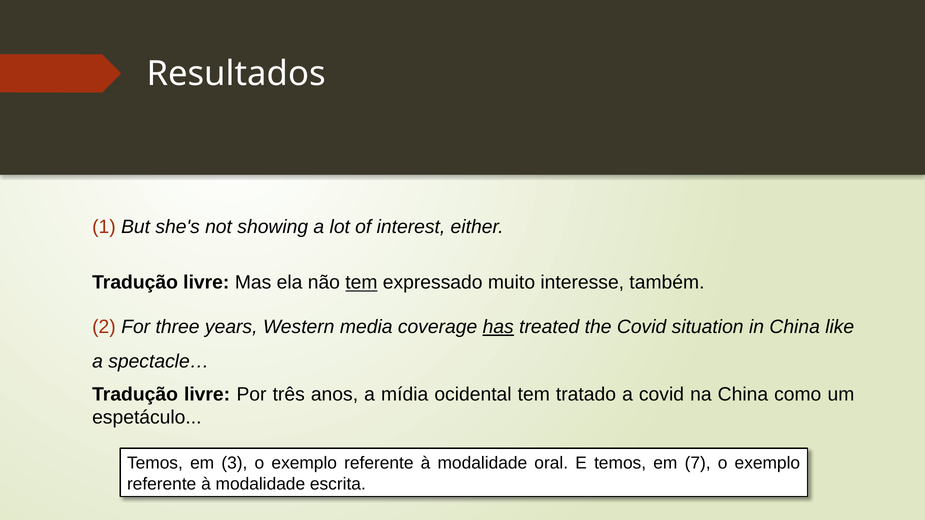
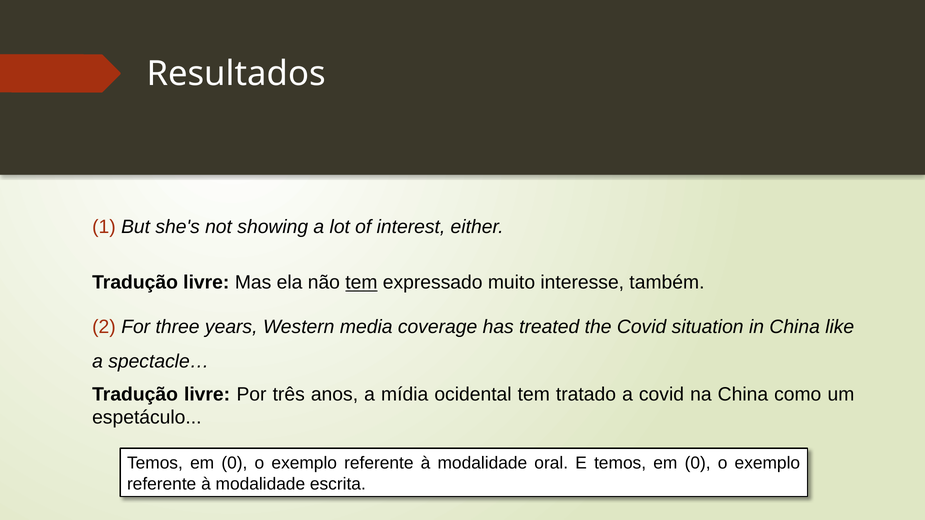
has underline: present -> none (498, 327)
3: 3 -> 0 (234, 463)
E temos em 7: 7 -> 0 (698, 463)
